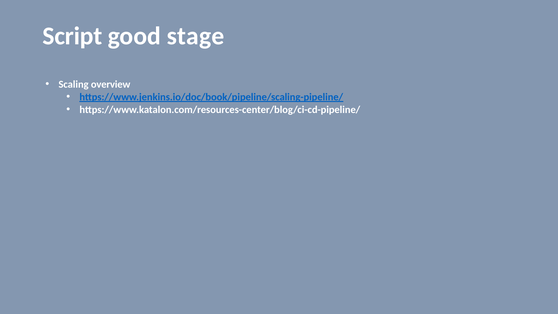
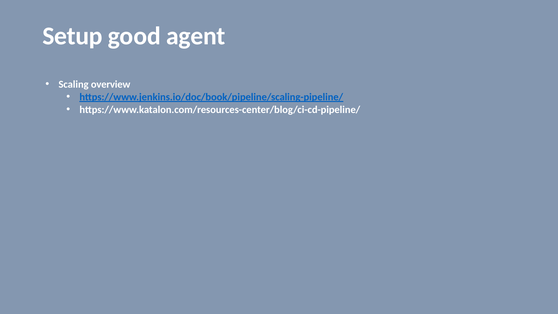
Script: Script -> Setup (72, 36)
stage: stage -> agent (196, 36)
